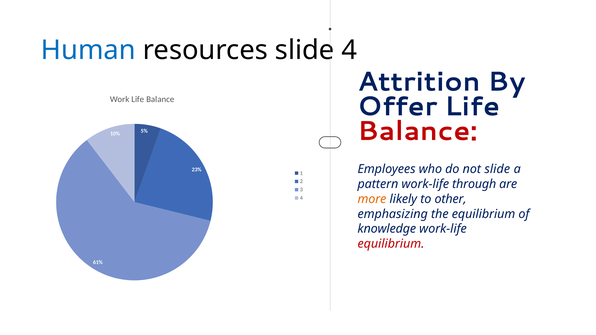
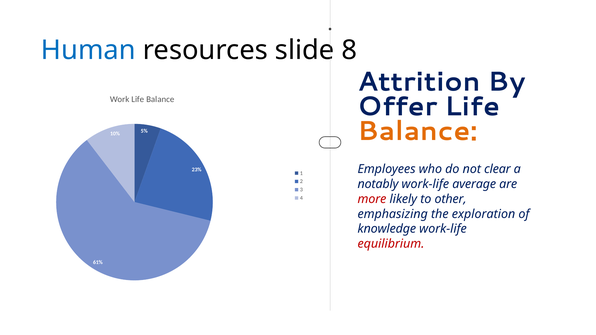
slide 4: 4 -> 8 (349, 50)
Balance colour: red -> orange (418, 131)
not slide: slide -> clear (497, 169)
pattern: pattern -> notably (378, 184)
through: through -> average (474, 184)
more colour: orange -> red (372, 199)
the equilibrium: equilibrium -> exploration (484, 214)
